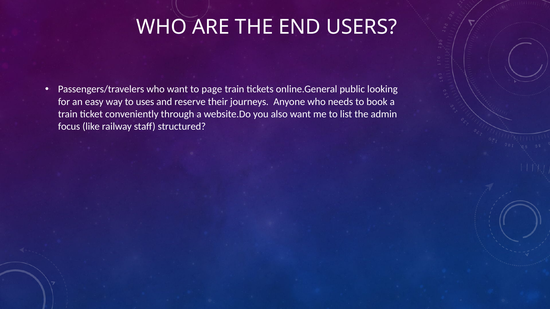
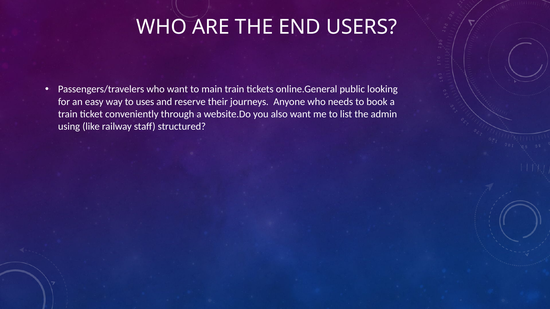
page: page -> main (212, 89)
focus: focus -> using (69, 126)
